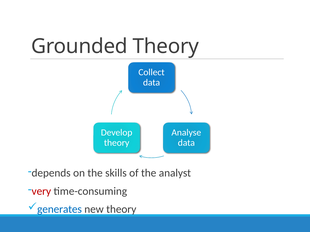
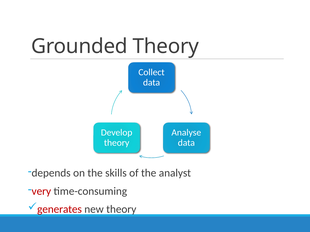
generates colour: blue -> red (60, 210)
